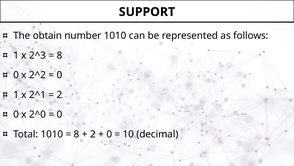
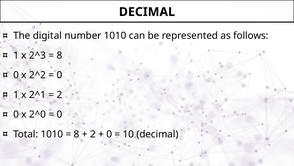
SUPPORT: SUPPORT -> DECIMAL (147, 12)
obtain: obtain -> digital (47, 36)
